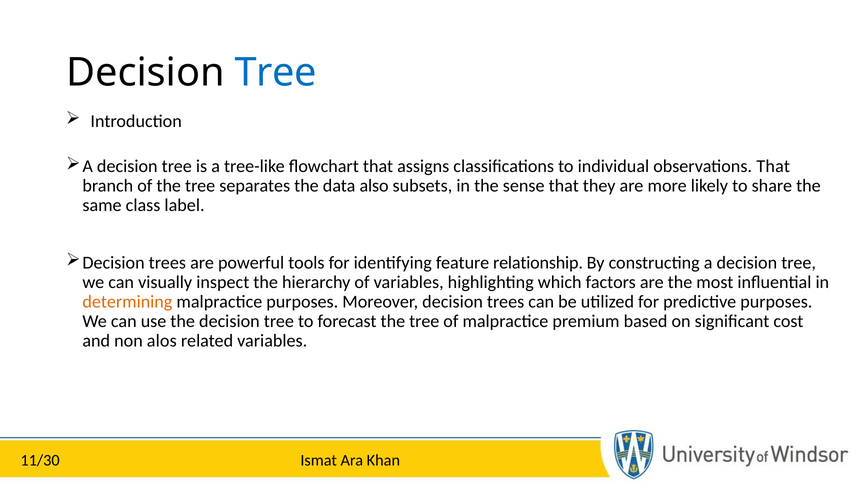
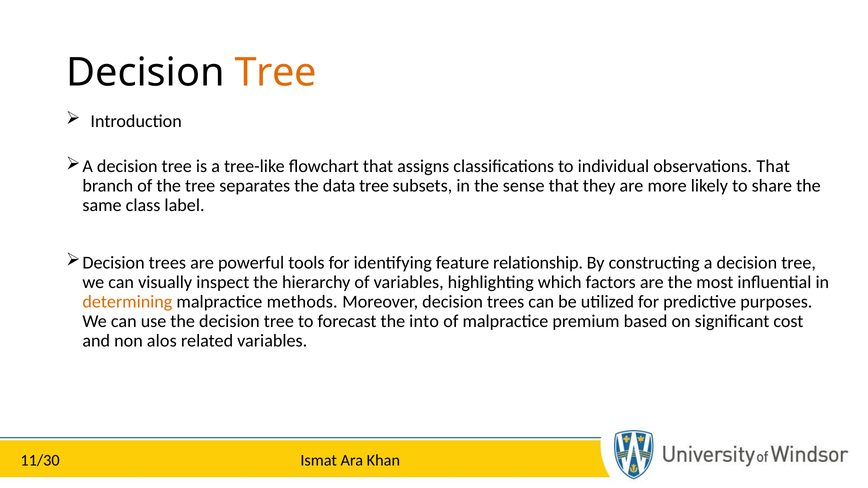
Tree colour: blue -> orange (276, 73)
data also: also -> tree (374, 186)
malpractice purposes: purposes -> methods (302, 302)
forecast the tree: tree -> into (424, 321)
